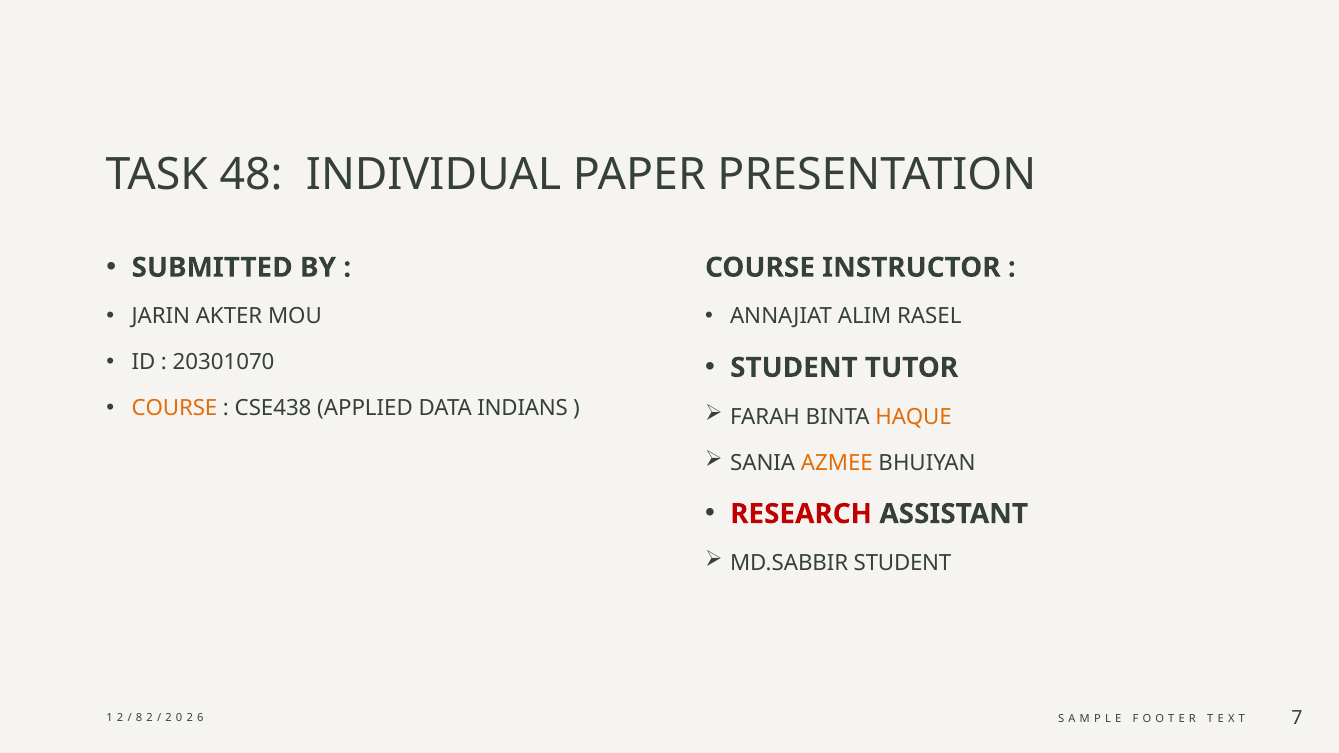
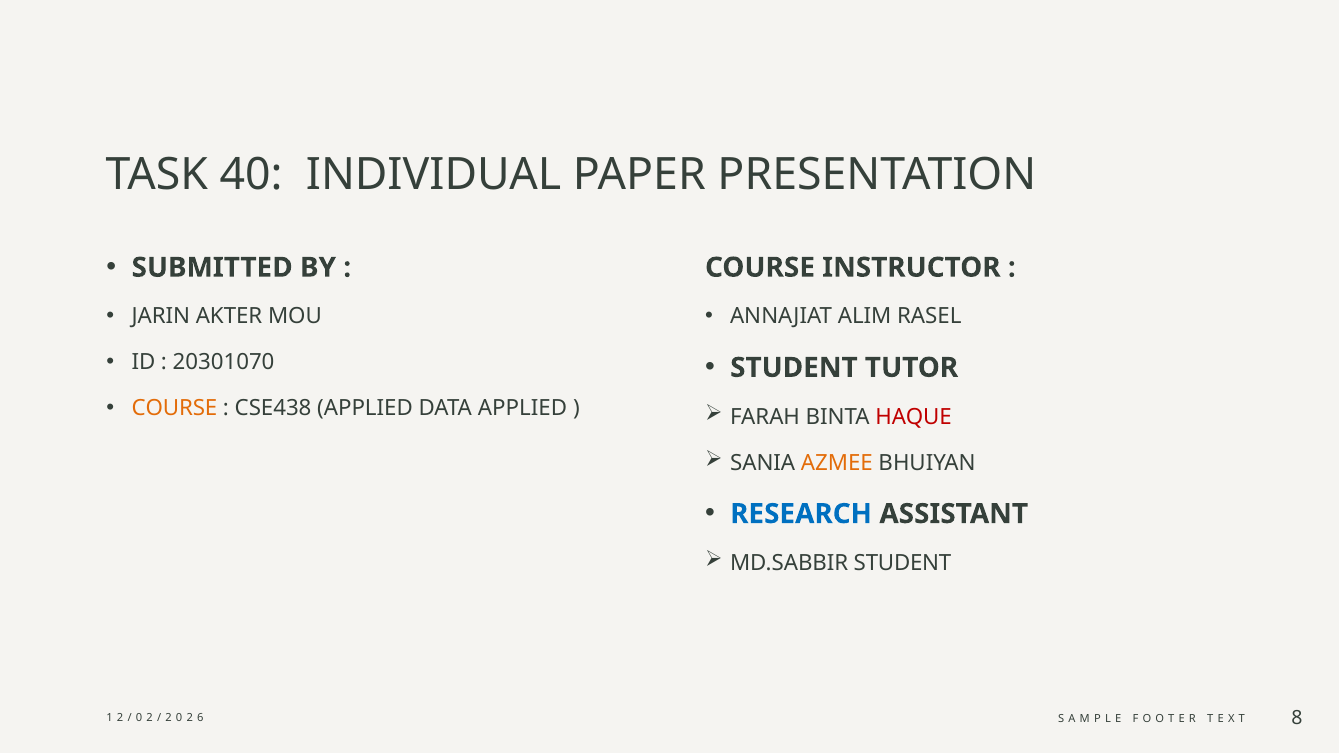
48: 48 -> 40 (251, 175)
DATA INDIANS: INDIANS -> APPLIED (522, 409)
HAQUE colour: orange -> red (914, 417)
RESEARCH colour: red -> blue (801, 514)
8: 8 -> 0 (139, 718)
7: 7 -> 8 (1297, 718)
